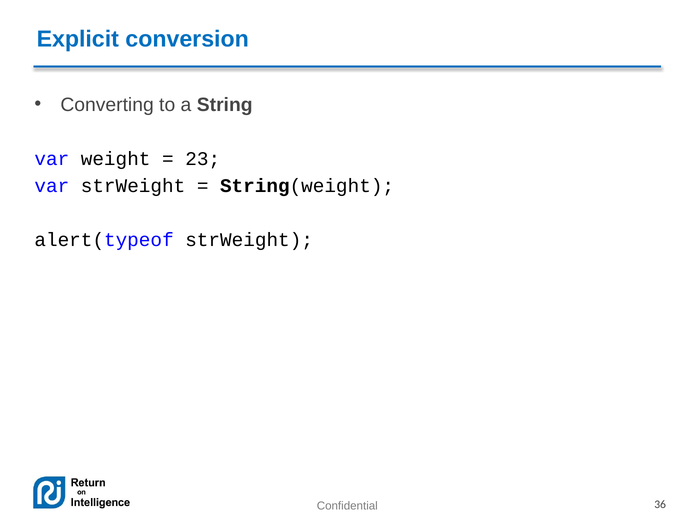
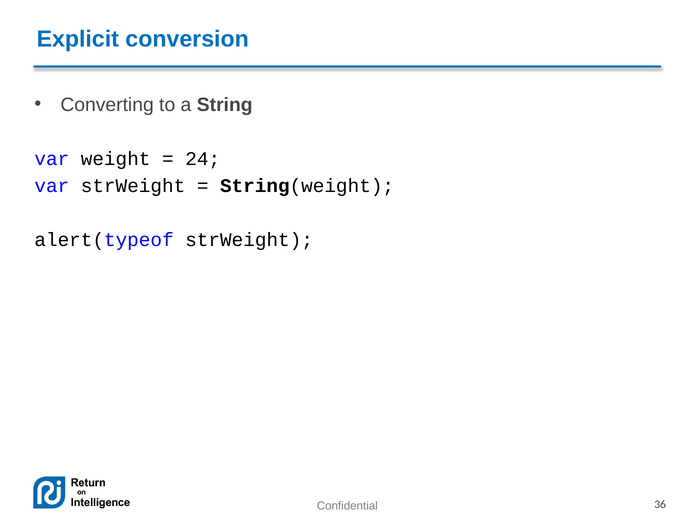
23: 23 -> 24 (203, 159)
